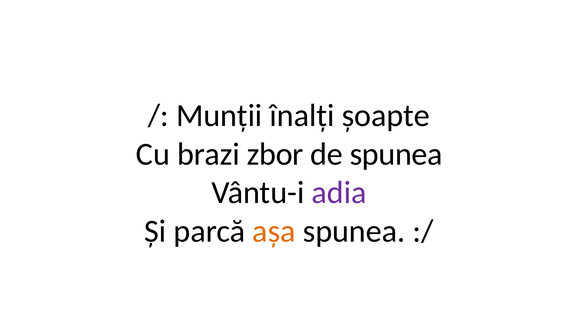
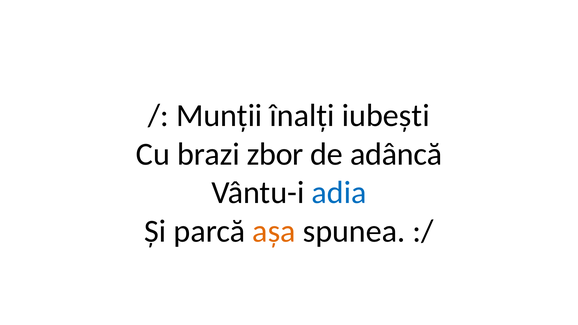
șoapte: șoapte -> iubești (386, 116)
de spunea: spunea -> adâncă (396, 154)
adia colour: purple -> blue (339, 193)
